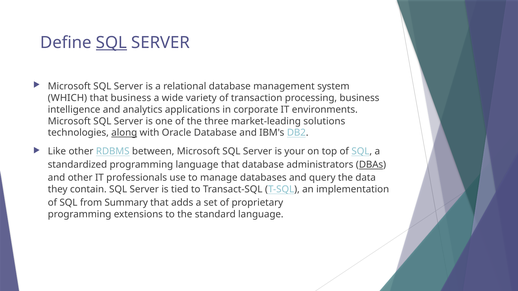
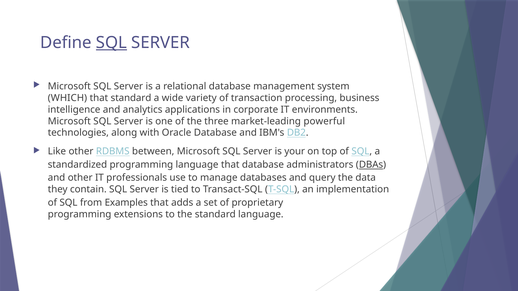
that business: business -> standard (131, 98)
solutions: solutions -> powerful (324, 121)
along underline: present -> none (124, 133)
Summary: Summary -> Examples (126, 203)
